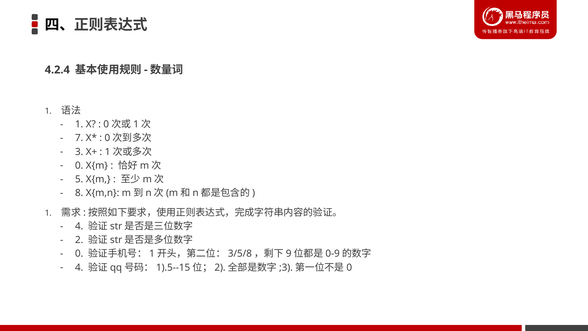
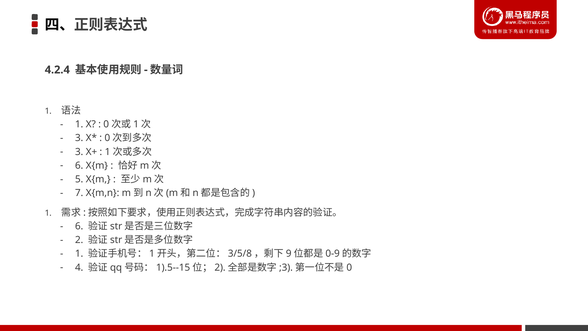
7: 7 -> 3 (79, 138)
0: 0 -> 6 (79, 165)
8: 8 -> 7 (79, 193)
4: 4 -> 6 (79, 226)
0: 0 -> 1 (79, 254)
